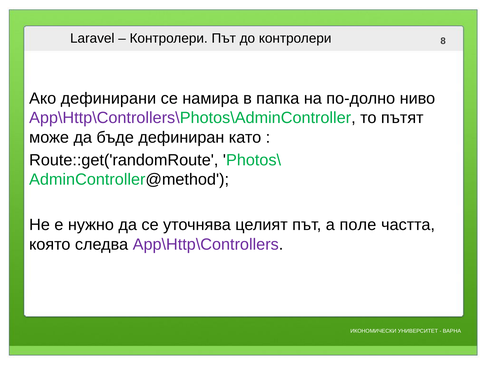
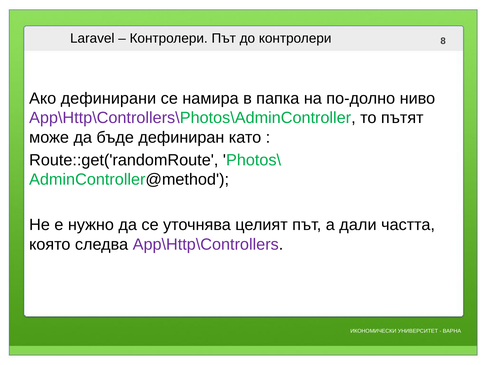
поле: поле -> дали (358, 225)
